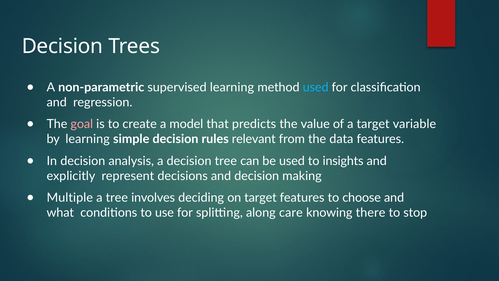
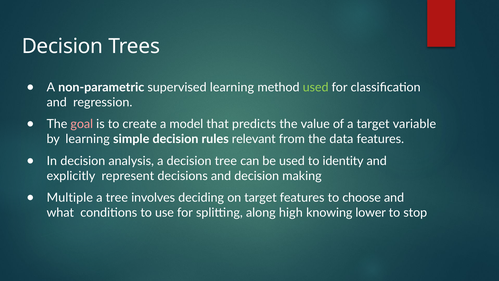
used colour: light blue -> light green (316, 87)
insights: insights -> identity (343, 161)
care: care -> high (291, 213)
there: there -> lower (371, 213)
